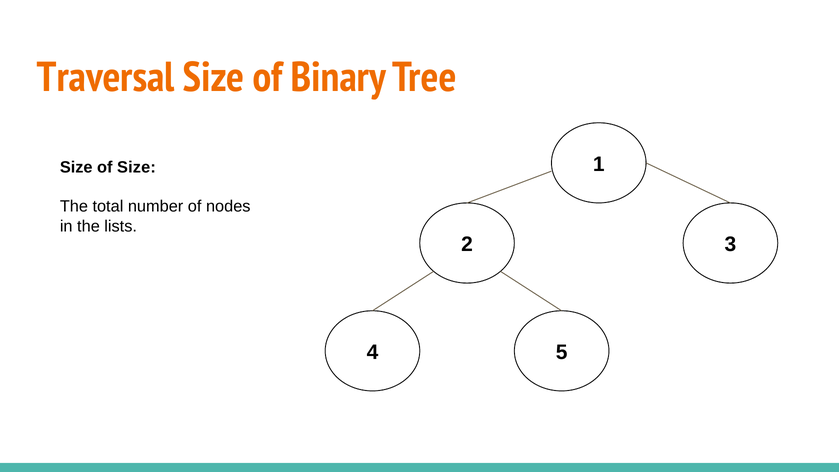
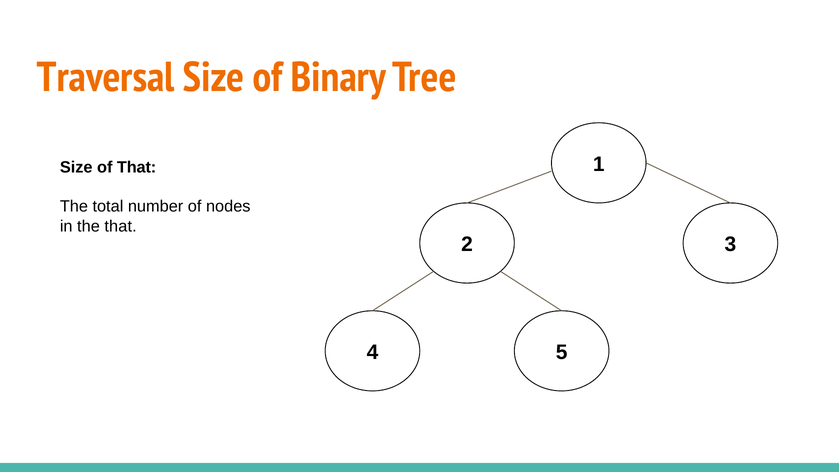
of Size: Size -> That (137, 167)
the lists: lists -> that (121, 226)
